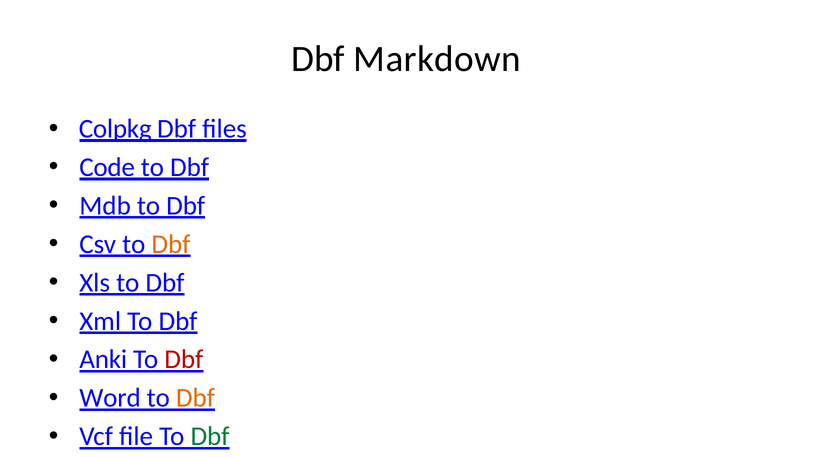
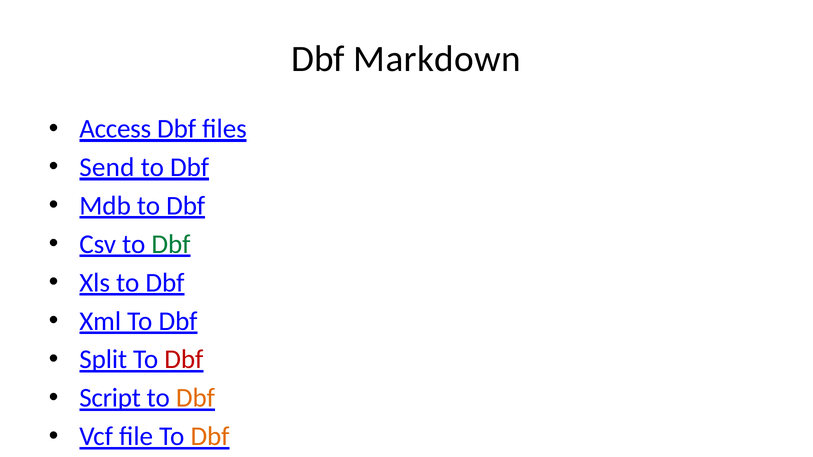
Colpkg: Colpkg -> Access (115, 129)
Code: Code -> Send (107, 167)
Dbf colour: orange -> green (171, 244)
Anki: Anki -> Split (103, 360)
Word: Word -> Script (110, 398)
Dbf colour: green -> orange (210, 437)
